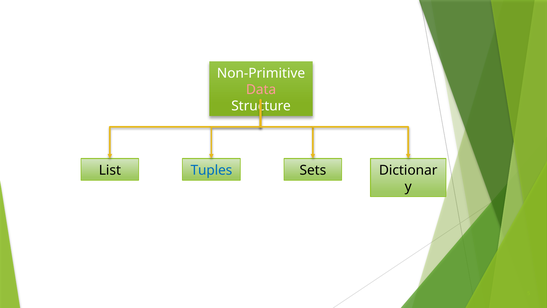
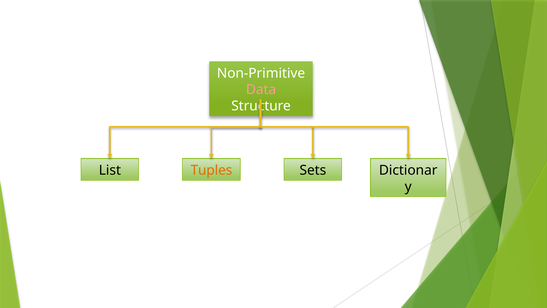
Tuples colour: blue -> orange (211, 170)
